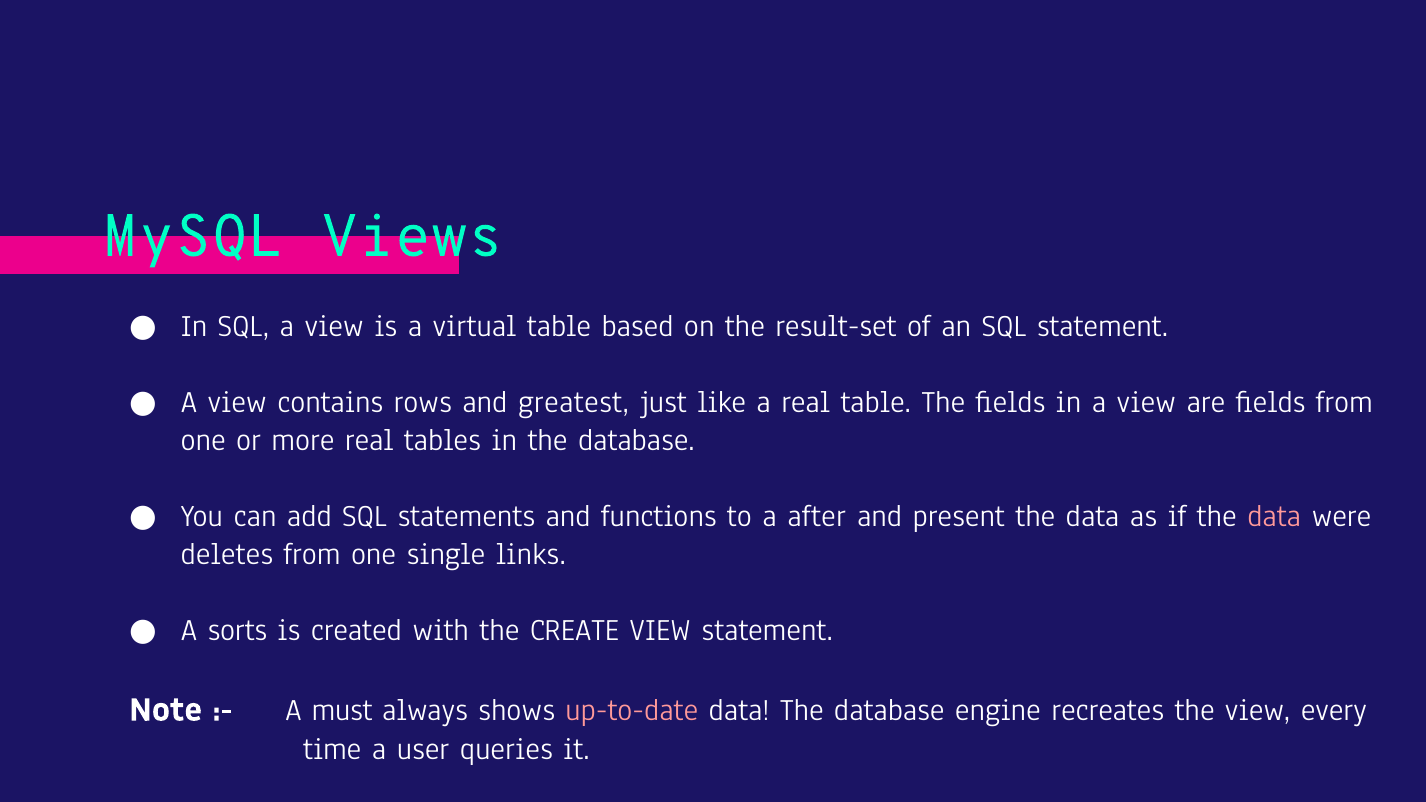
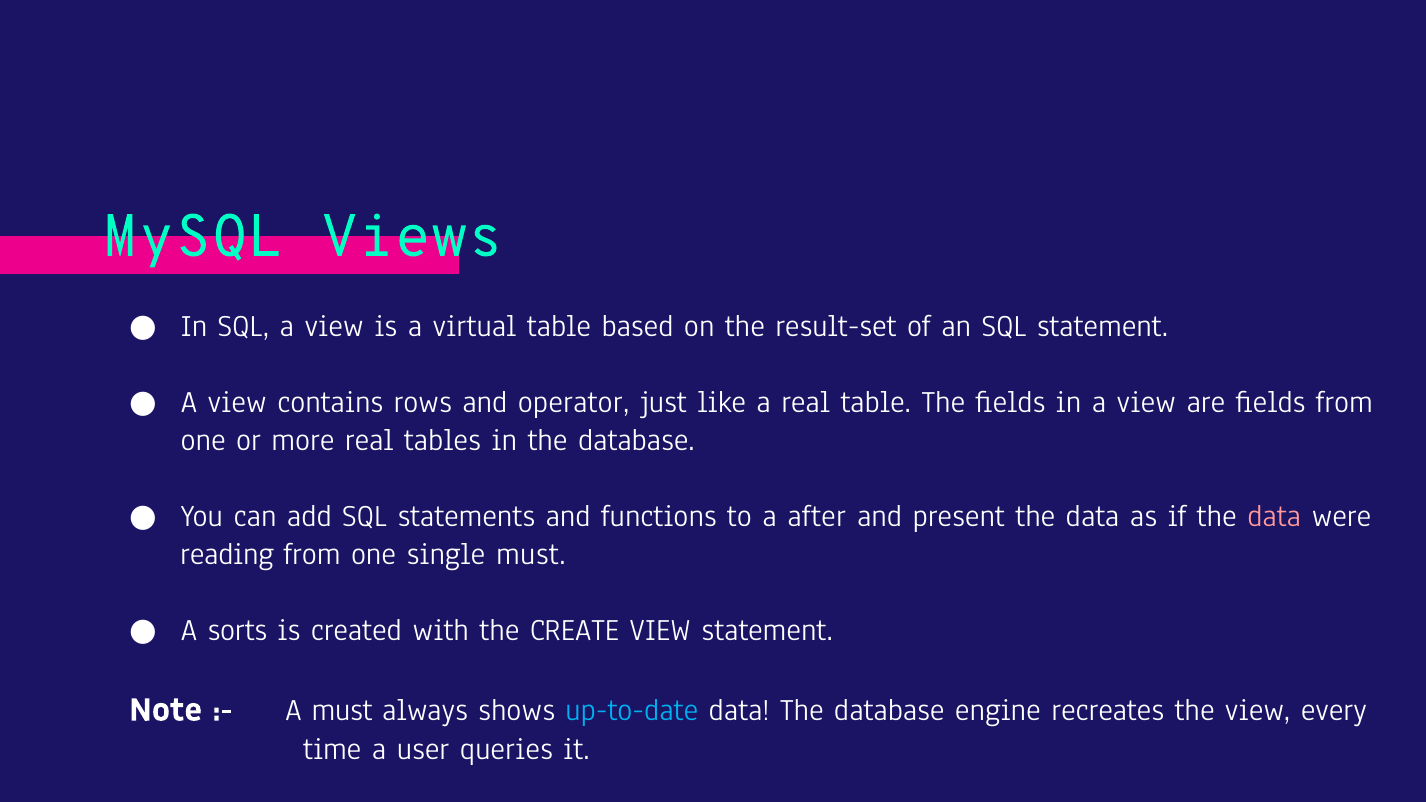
greatest: greatest -> operator (574, 402)
deletes: deletes -> reading (227, 554)
single links: links -> must (531, 554)
up-to-date colour: pink -> light blue (632, 710)
